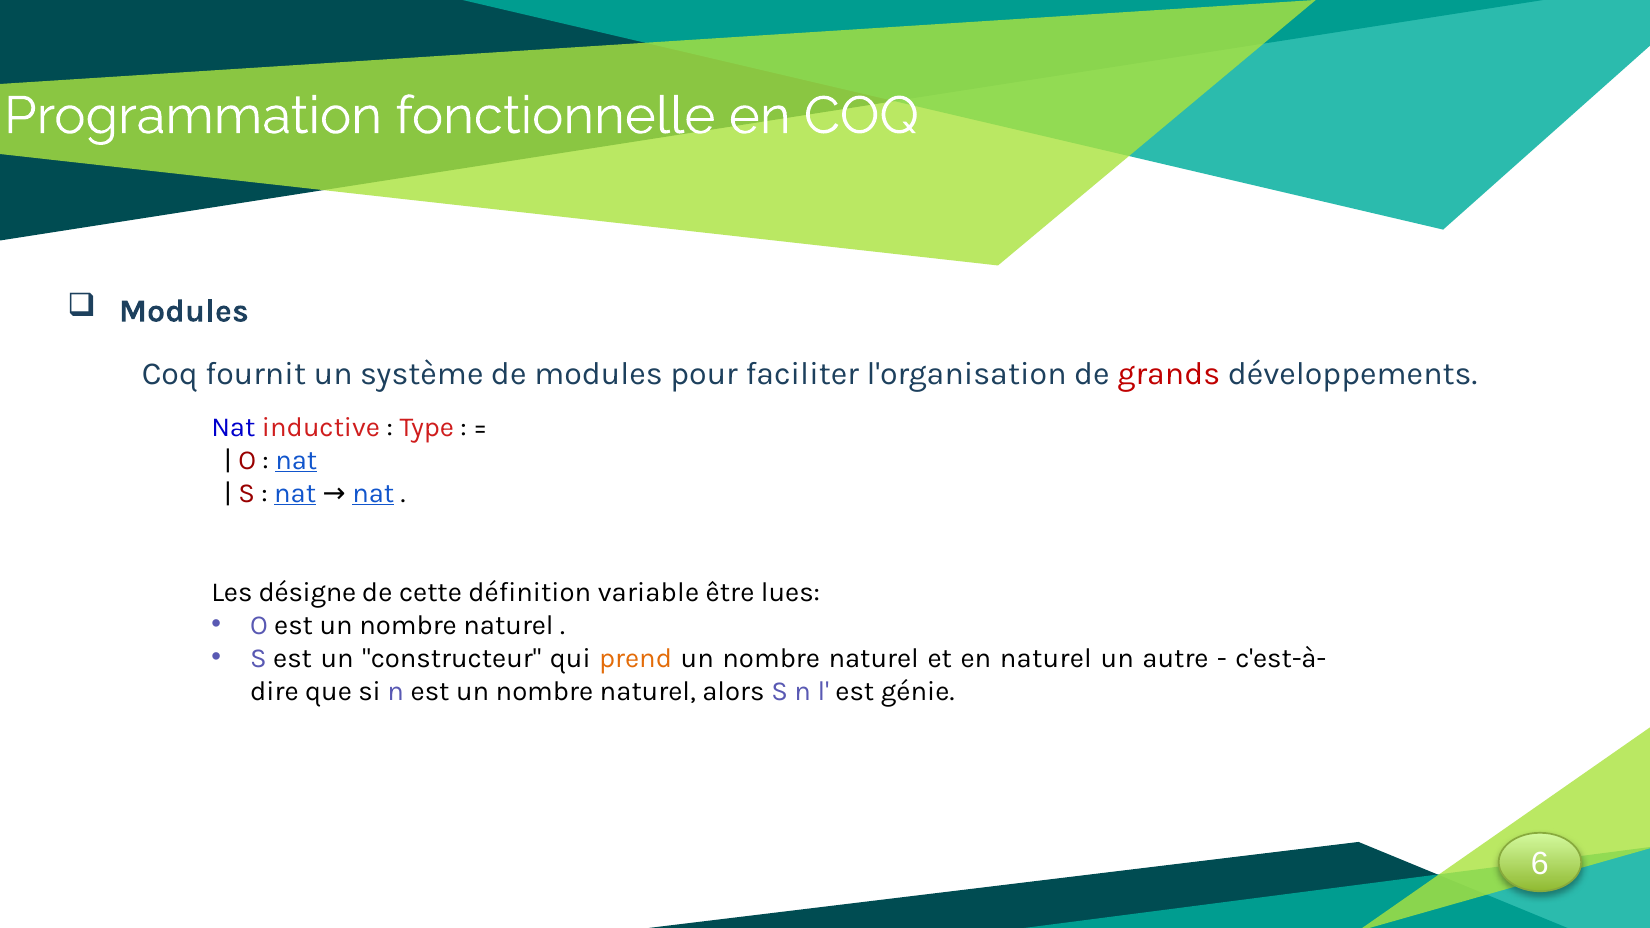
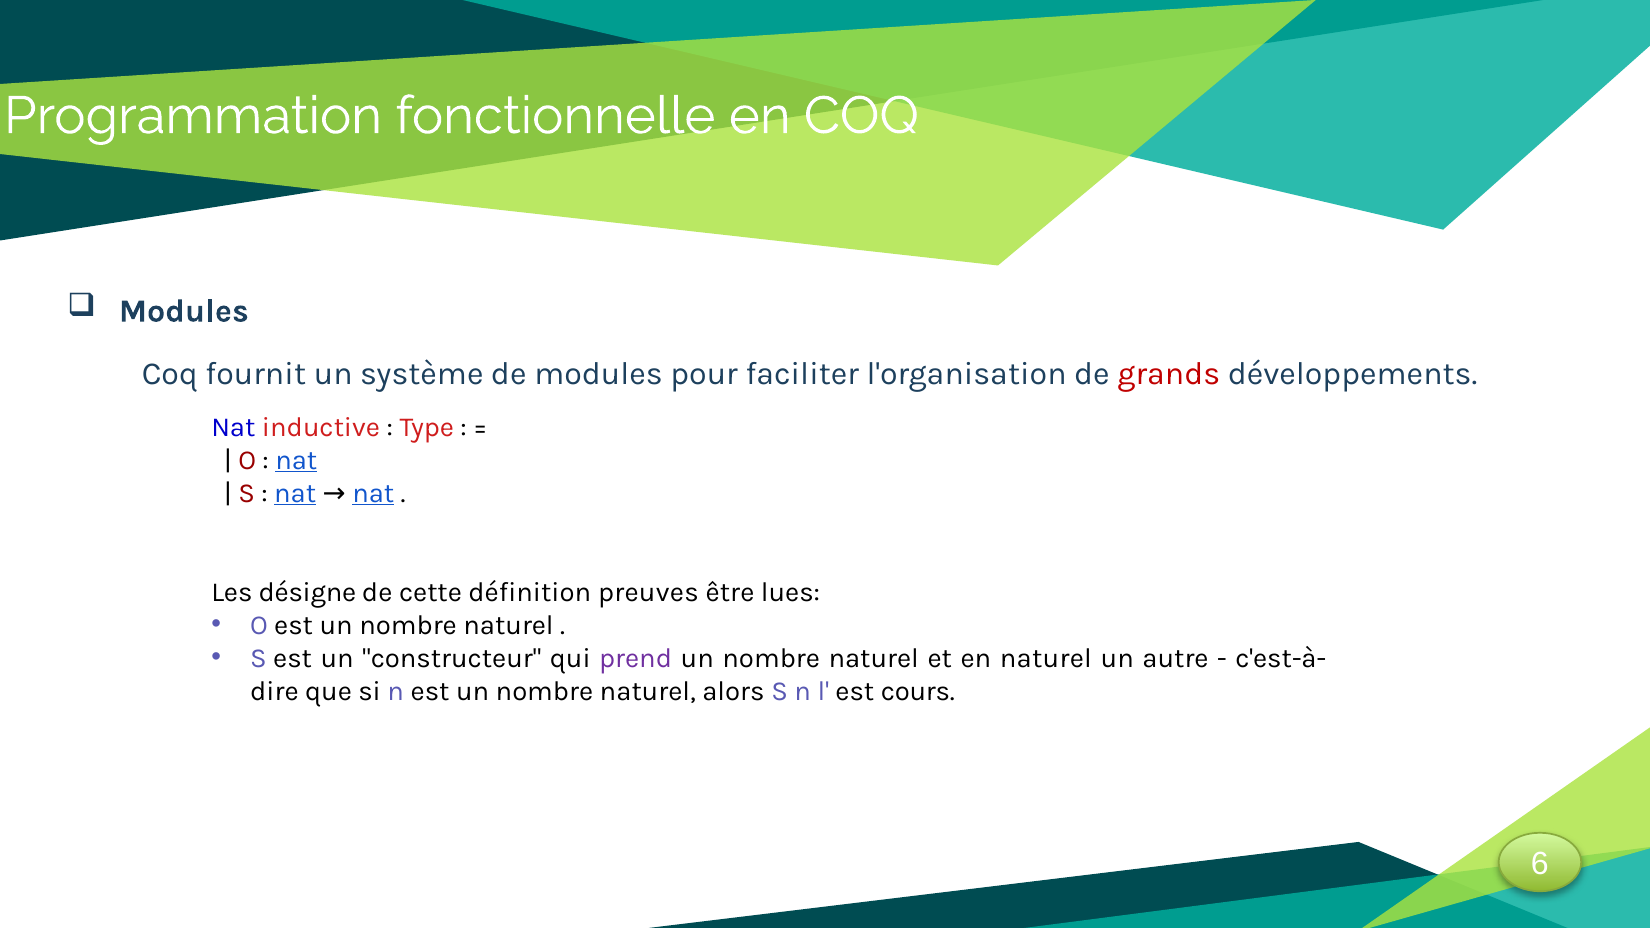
variable: variable -> preuves (648, 592)
prend colour: orange -> purple (636, 658)
génie: génie -> cours (918, 691)
